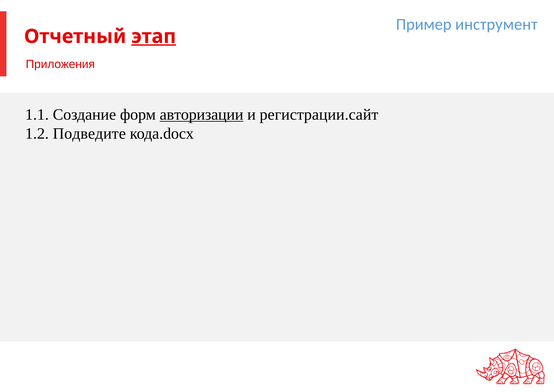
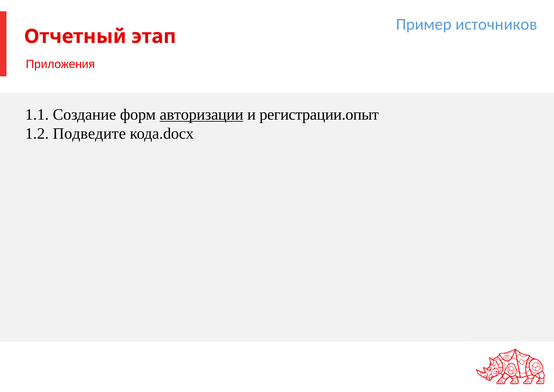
инструмент: инструмент -> источников (496, 24)
этап underline: present -> none (154, 36)
регистрации.сайт: регистрации.сайт -> регистрации.опыт (319, 114)
